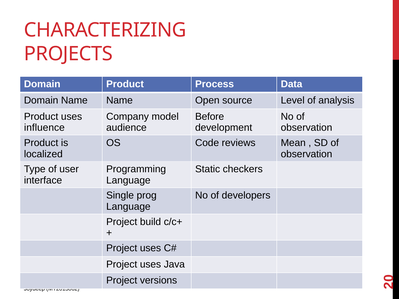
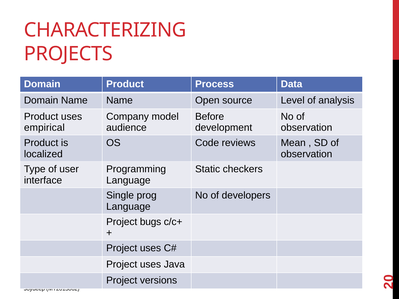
influence: influence -> empirical (44, 128)
build: build -> bugs (151, 222)
